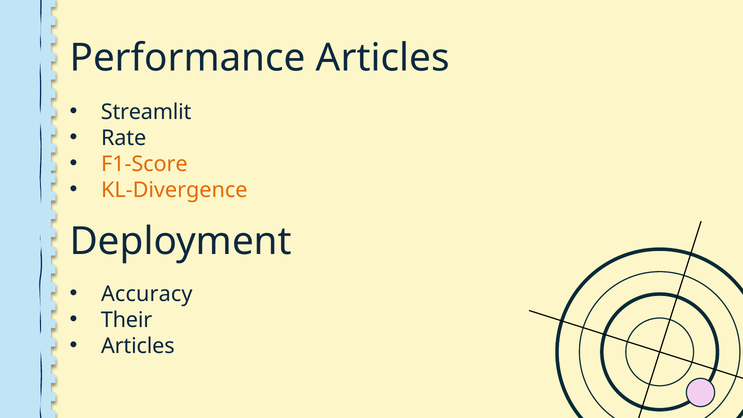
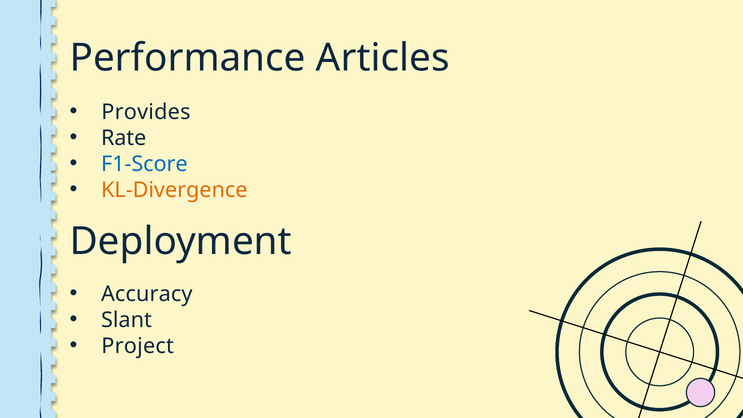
Streamlit: Streamlit -> Provides (146, 112)
F1-Score colour: orange -> blue (144, 164)
Their: Their -> Slant (126, 320)
Articles: Articles -> Project (138, 346)
